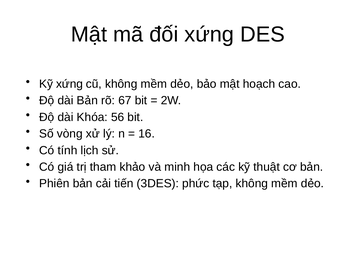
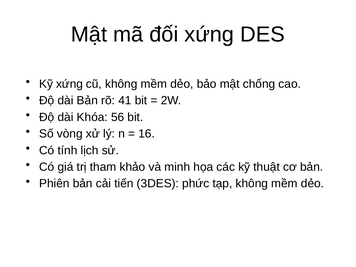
hoạch: hoạch -> chống (259, 84)
67: 67 -> 41 (125, 101)
